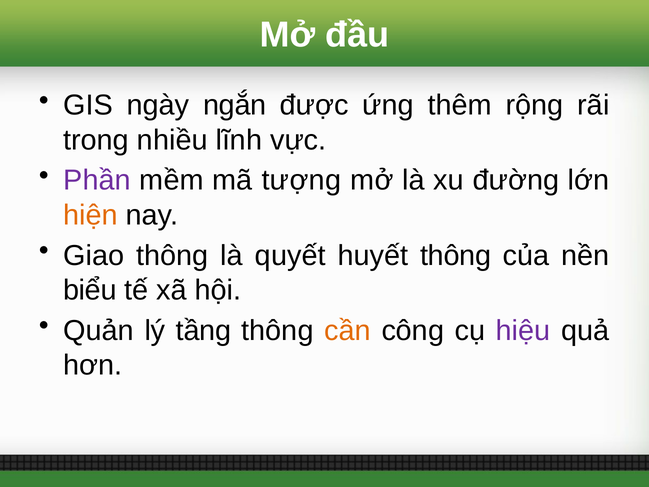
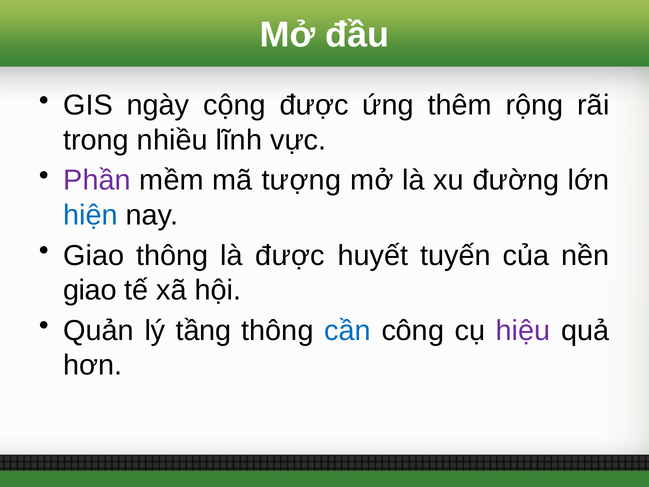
ngắn: ngắn -> cộng (235, 105)
hiện colour: orange -> blue (91, 215)
là quyết: quyết -> được (290, 255)
huyết thông: thông -> tuyến (455, 255)
biểu: biểu -> giao (90, 290)
cần colour: orange -> blue (348, 330)
